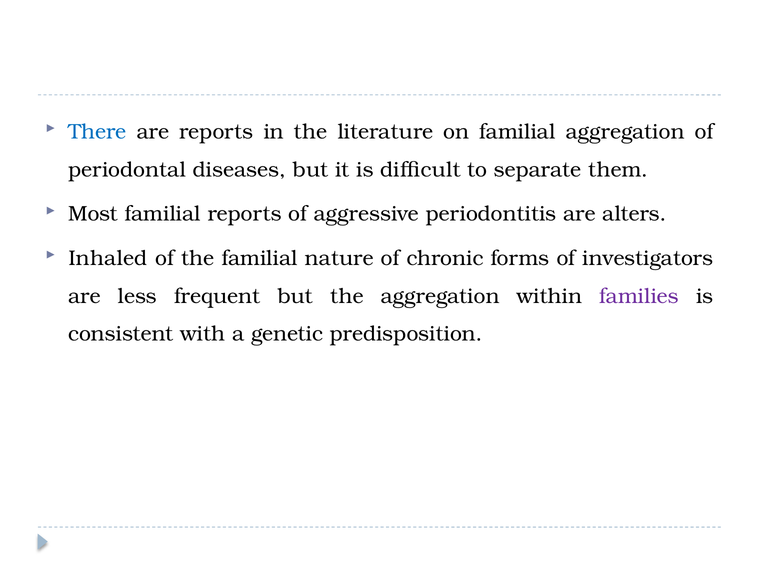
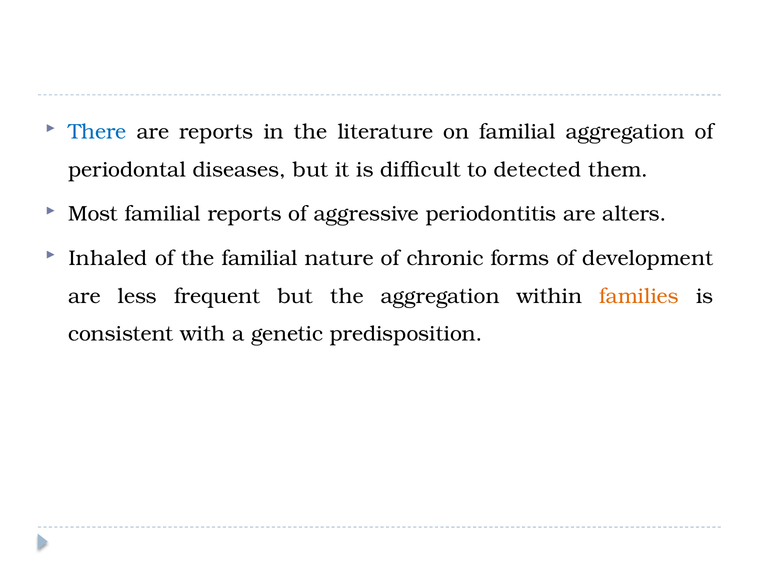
separate: separate -> detected (537, 170)
investigators: investigators -> development (648, 258)
families colour: purple -> orange (639, 296)
